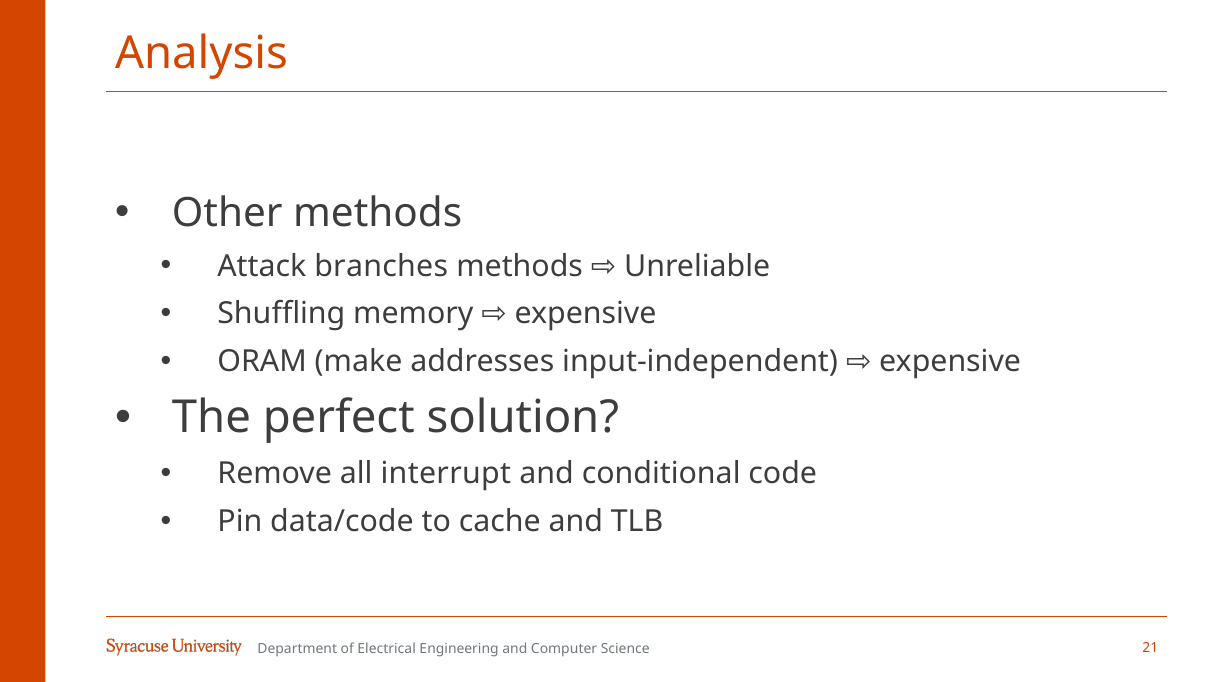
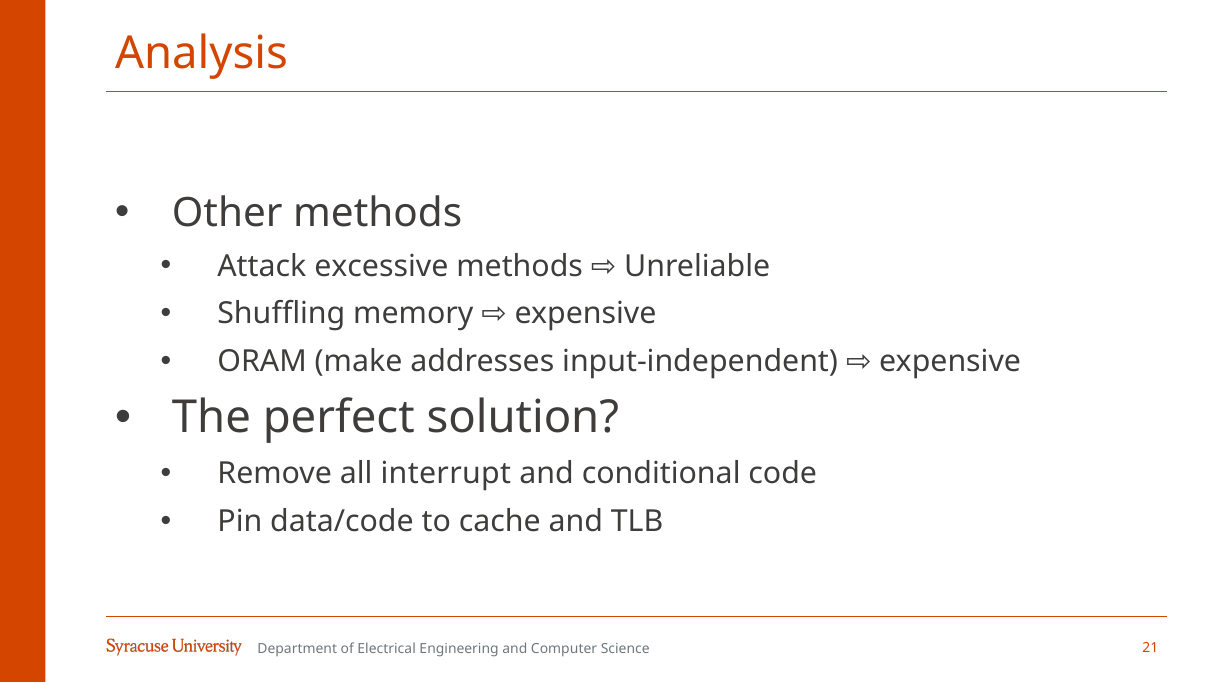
branches: branches -> excessive (381, 266)
